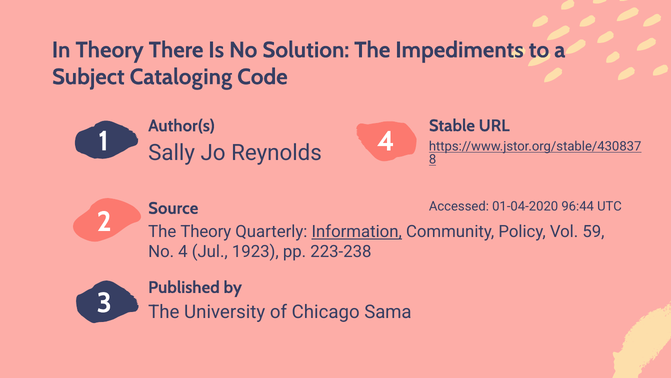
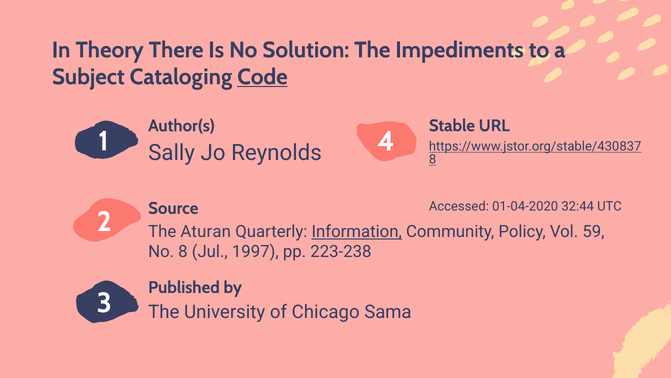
Code underline: none -> present (262, 77)
96:44: 96:44 -> 32:44 (578, 206)
The Theory: Theory -> Aturan (206, 231)
No 4: 4 -> 8 (183, 251)
1923: 1923 -> 1997 (255, 251)
